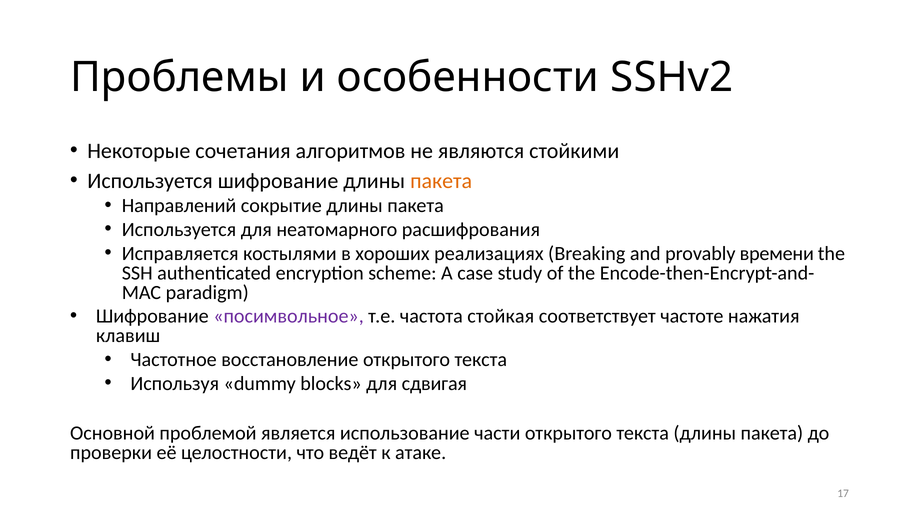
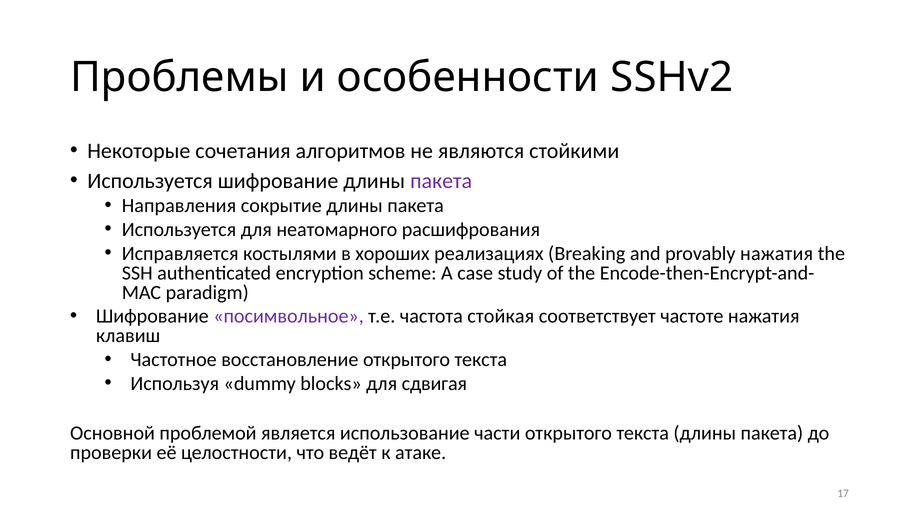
пакета colour: orange -> purple (441, 181)
Направлений: Направлений -> Направления (179, 206)
provably времени: времени -> нажатия (777, 253)
